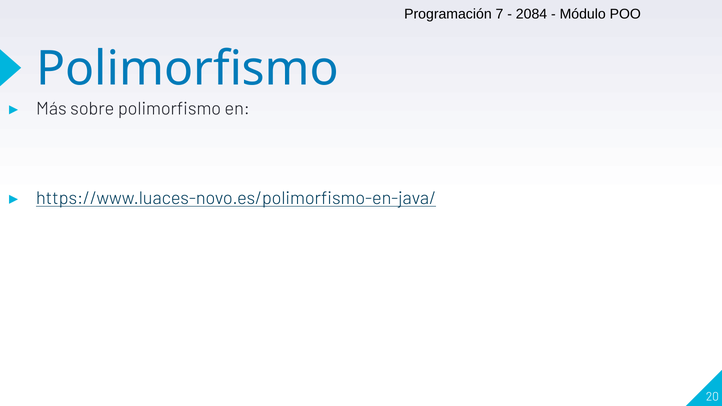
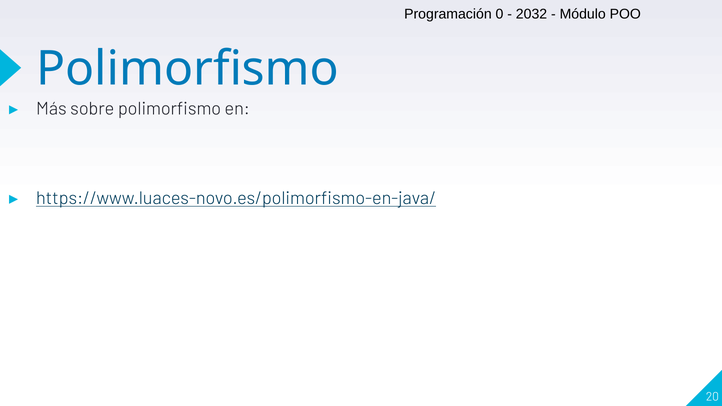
7: 7 -> 0 (499, 14)
2084: 2084 -> 2032 (531, 14)
